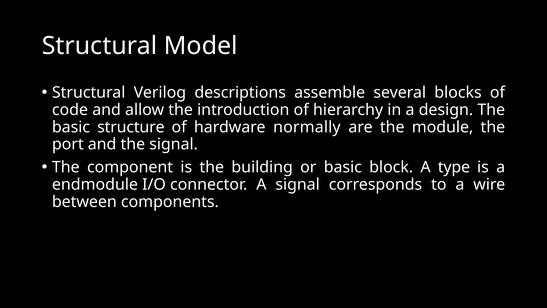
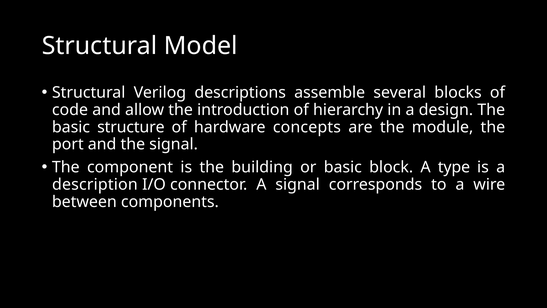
normally: normally -> concepts (307, 127)
endmodule: endmodule -> description (95, 184)
